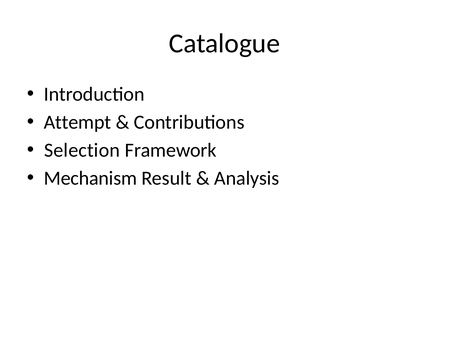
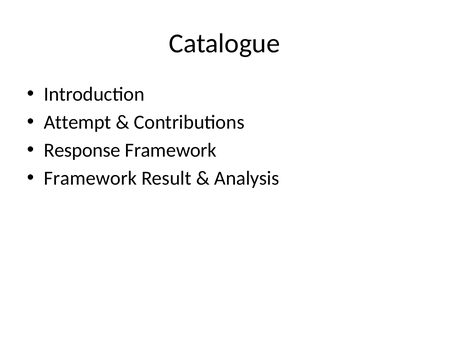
Selection: Selection -> Response (82, 150)
Mechanism: Mechanism -> Framework (90, 178)
